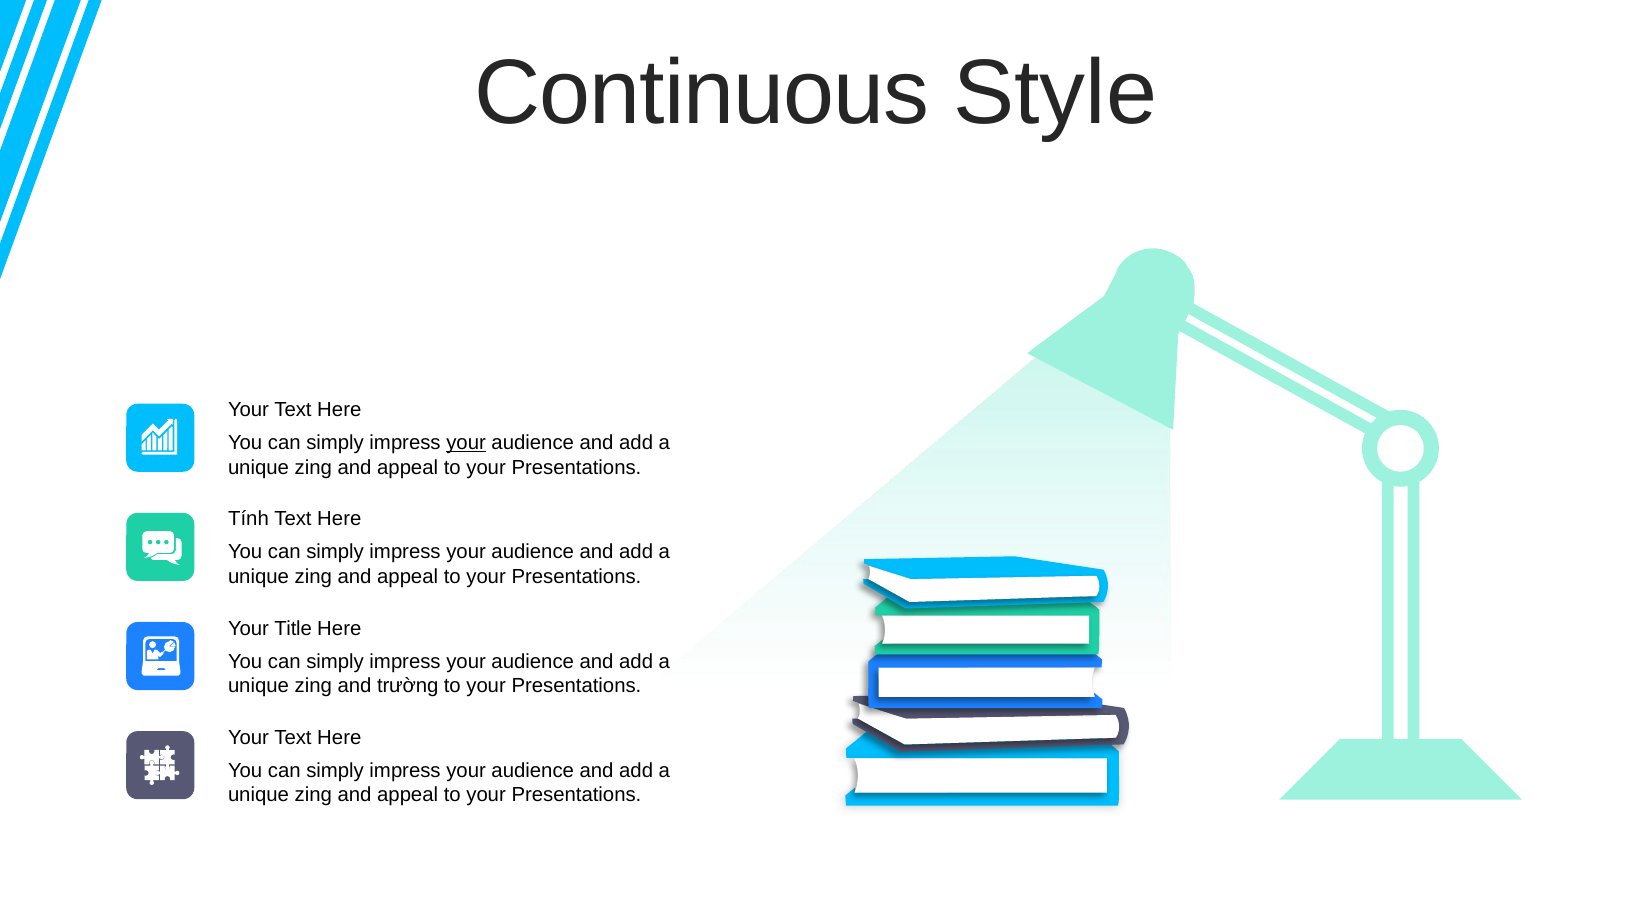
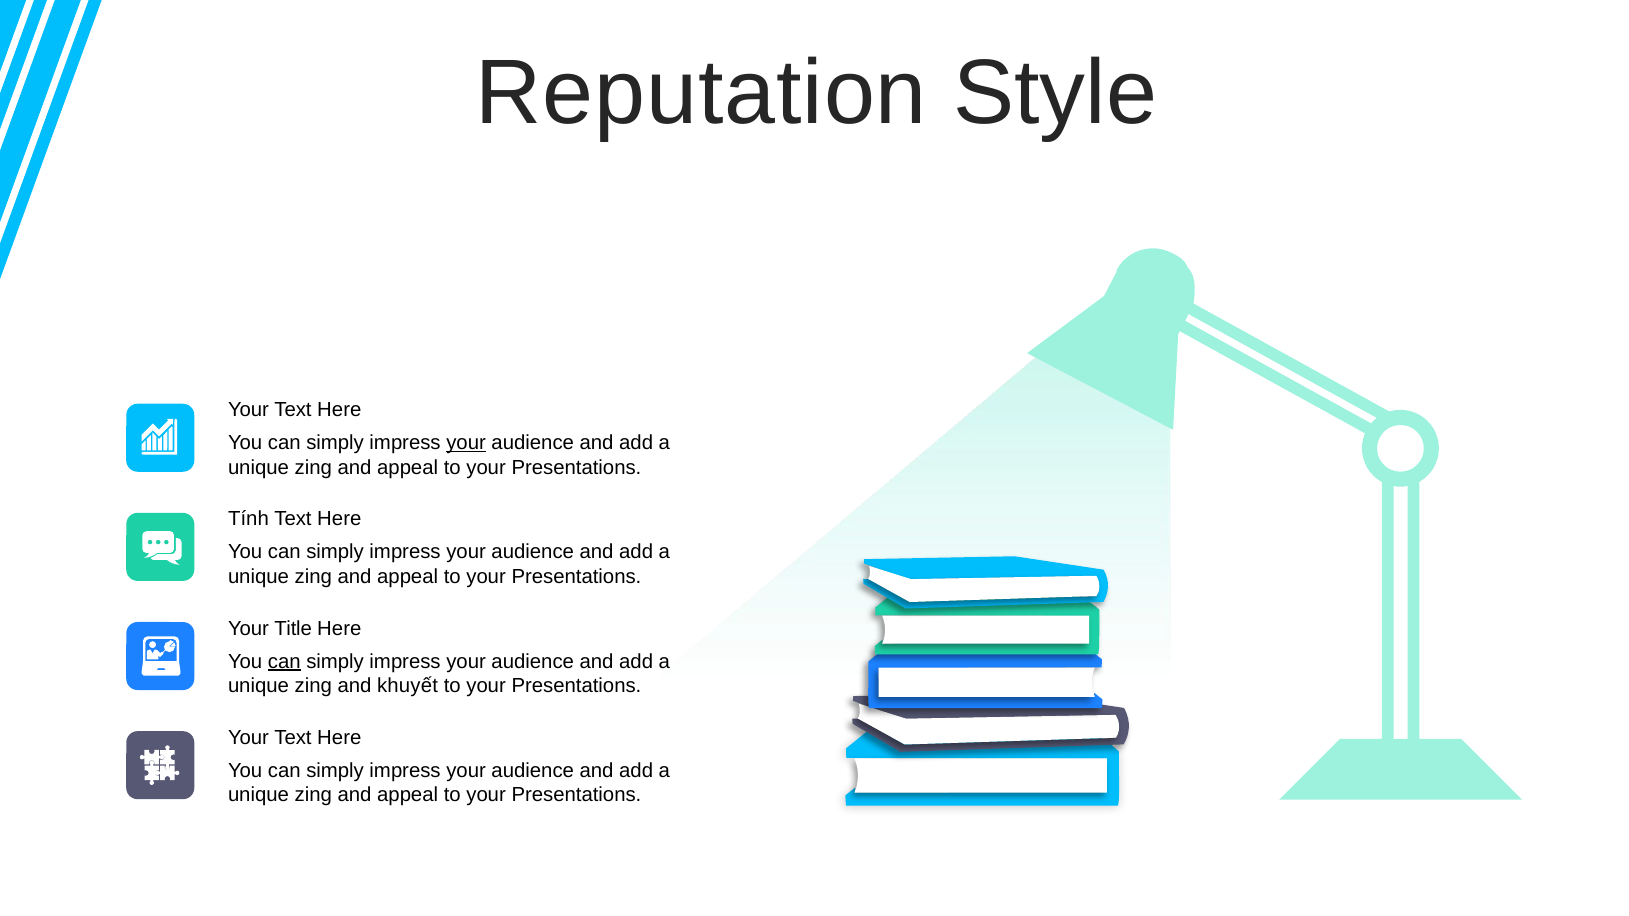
Continuous: Continuous -> Reputation (701, 93)
can underline: none -> present (284, 662)
trường: trường -> khuyết (408, 686)
